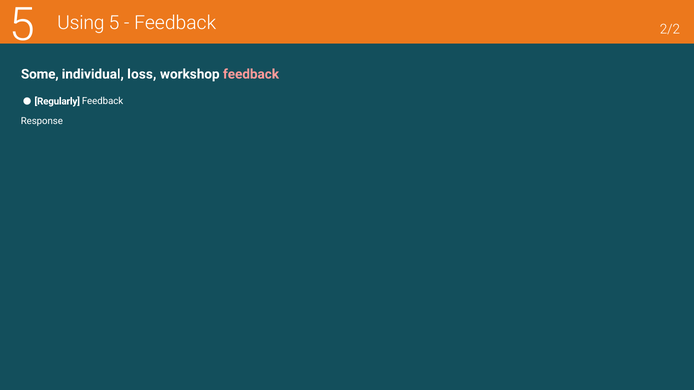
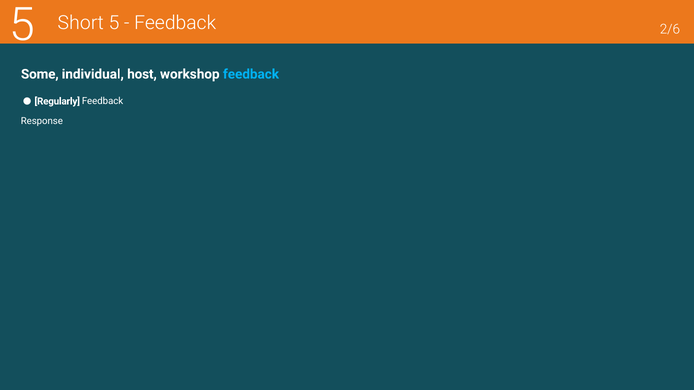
Using: Using -> Short (81, 23)
2/2: 2/2 -> 2/6 (670, 29)
loss: loss -> host (142, 74)
feedback colour: pink -> light blue (251, 74)
